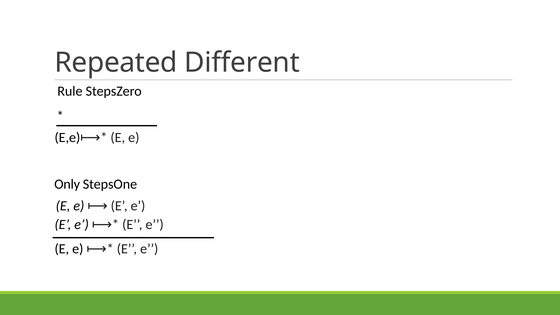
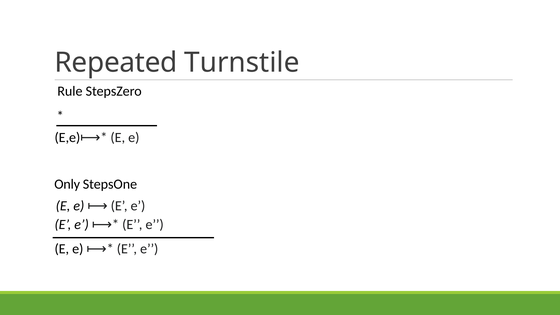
Different: Different -> Turnstile (242, 63)
